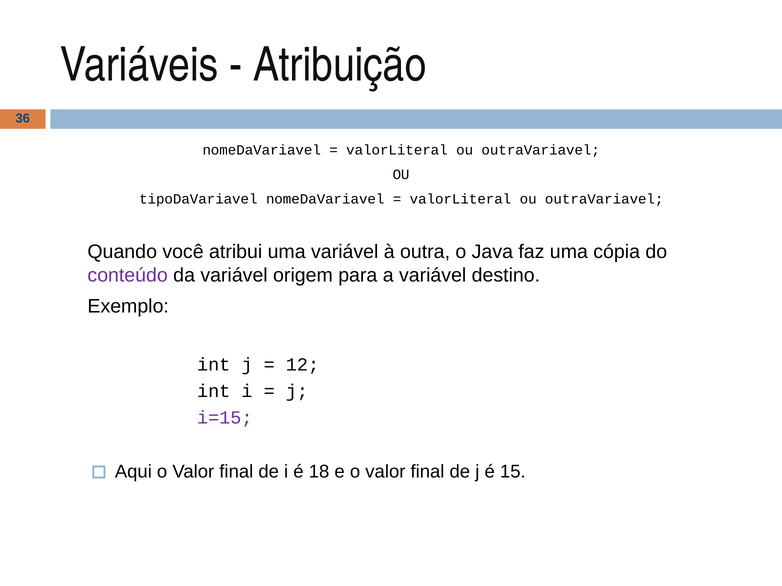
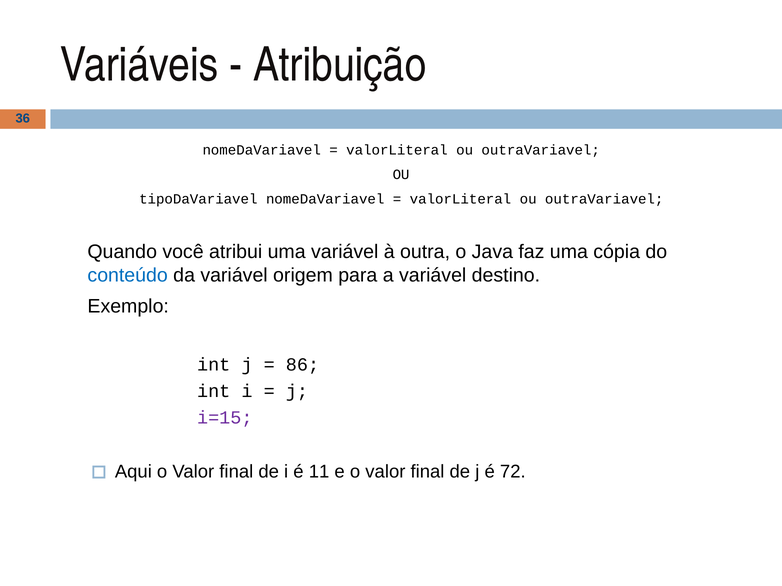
conteúdo colour: purple -> blue (128, 276)
12: 12 -> 86 (302, 365)
18: 18 -> 11 (319, 472)
15: 15 -> 72 (513, 472)
